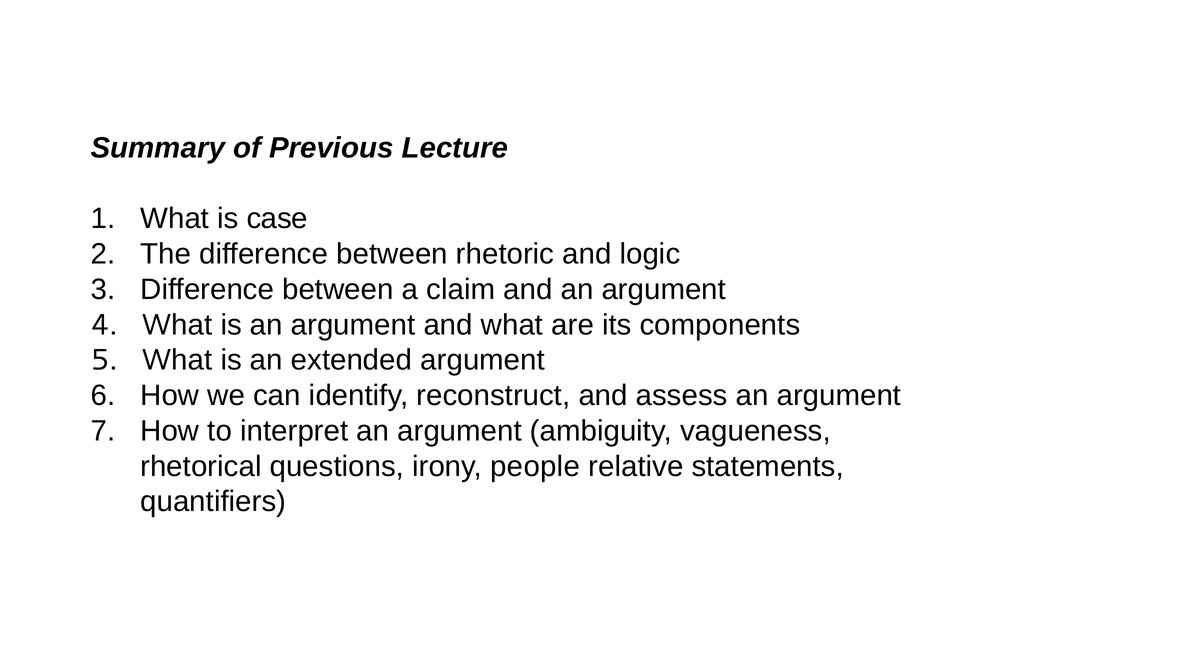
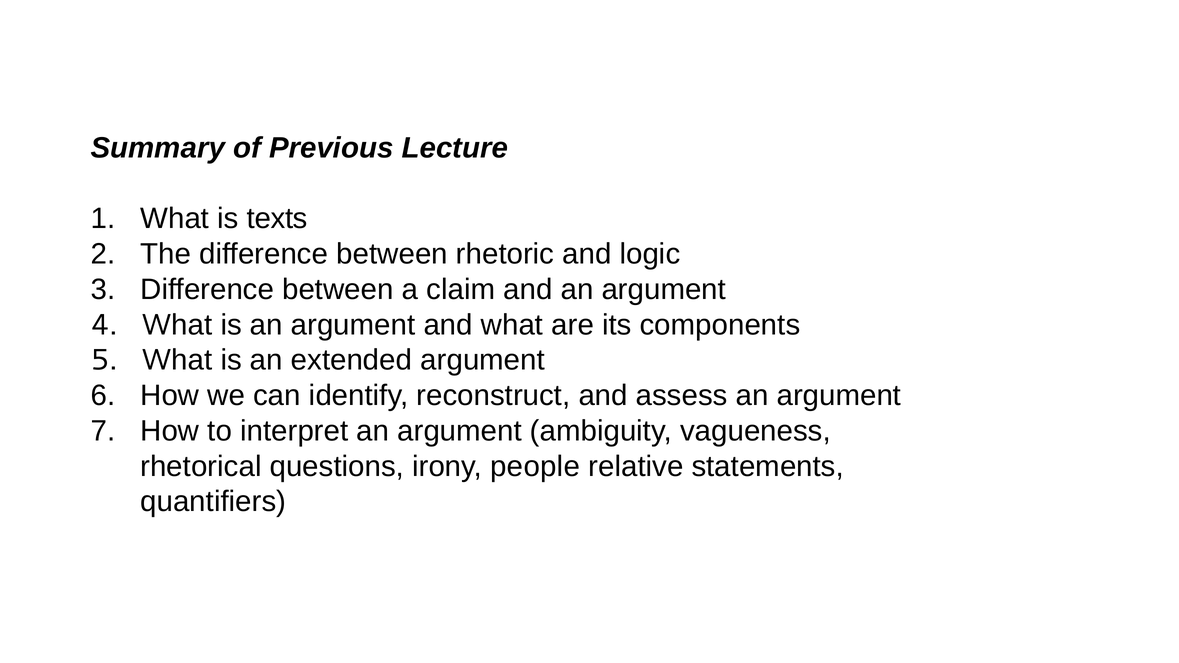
case: case -> texts (277, 219)
